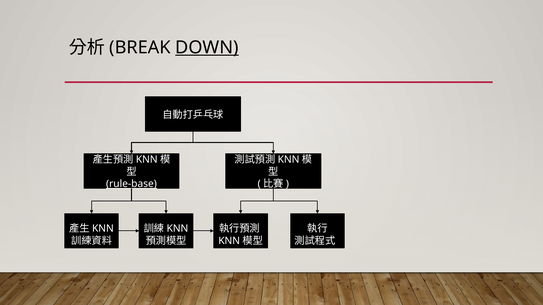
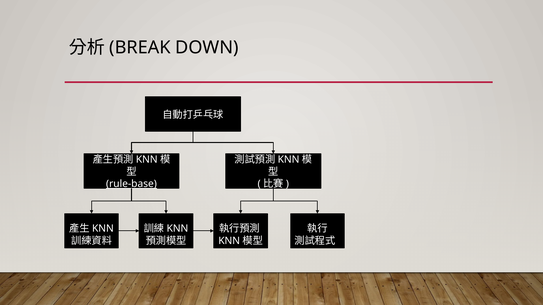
DOWN underline: present -> none (207, 48)
